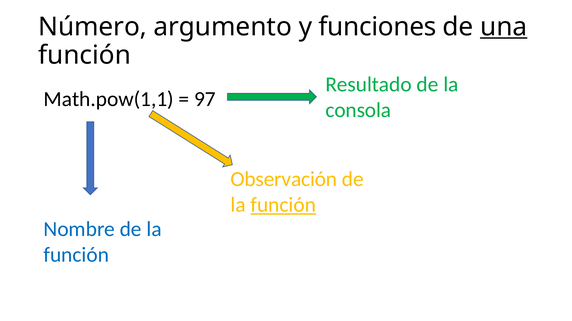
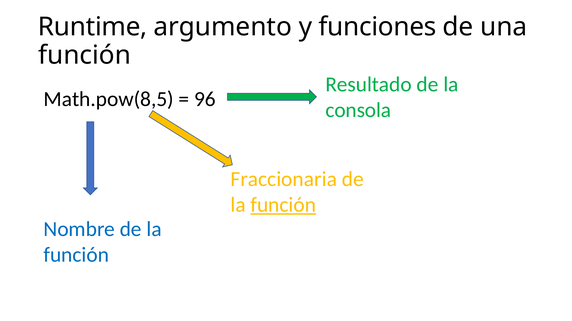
Número: Número -> Runtime (93, 27)
una underline: present -> none (504, 27)
Math.pow(1,1: Math.pow(1,1 -> Math.pow(8,5 (109, 99)
97: 97 -> 96 (205, 99)
Observación: Observación -> Fraccionaria (284, 179)
